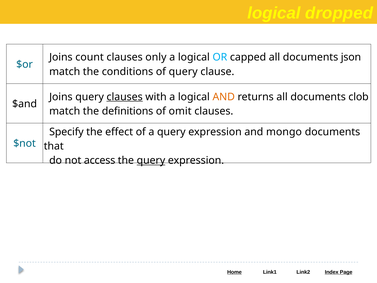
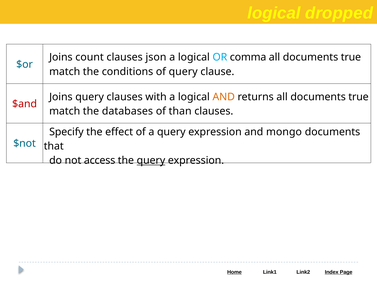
only: only -> json (156, 57)
capped: capped -> comma (248, 57)
json: json -> true (351, 57)
clauses underline: present -> none (125, 97)
returns all documents clob: clob -> true (359, 97)
$and colour: black -> red (25, 104)
definitions: definitions -> databases (127, 111)
omit: omit -> than (180, 111)
